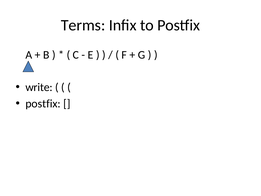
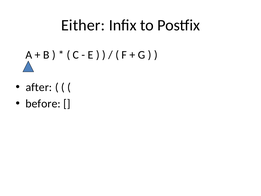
Terms: Terms -> Either (83, 25)
write: write -> after (39, 87)
postfix: postfix -> before (43, 103)
